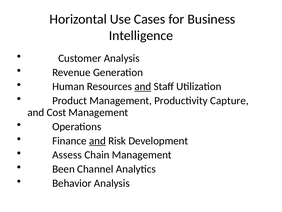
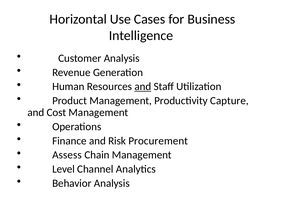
and underline: present -> none (97, 140)
Development: Development -> Procurement (158, 140)
Been: Been -> Level (64, 169)
